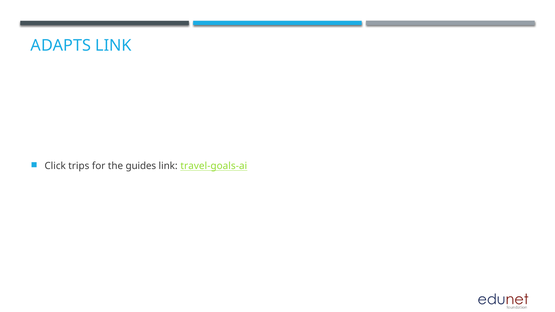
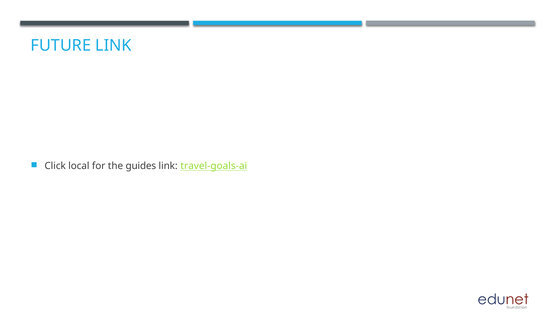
ADAPTS: ADAPTS -> FUTURE (61, 45)
trips: trips -> local (79, 166)
